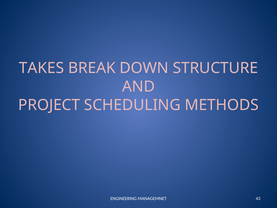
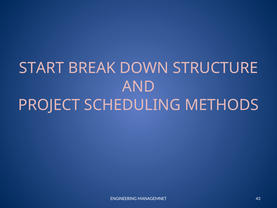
TAKES: TAKES -> START (42, 68)
